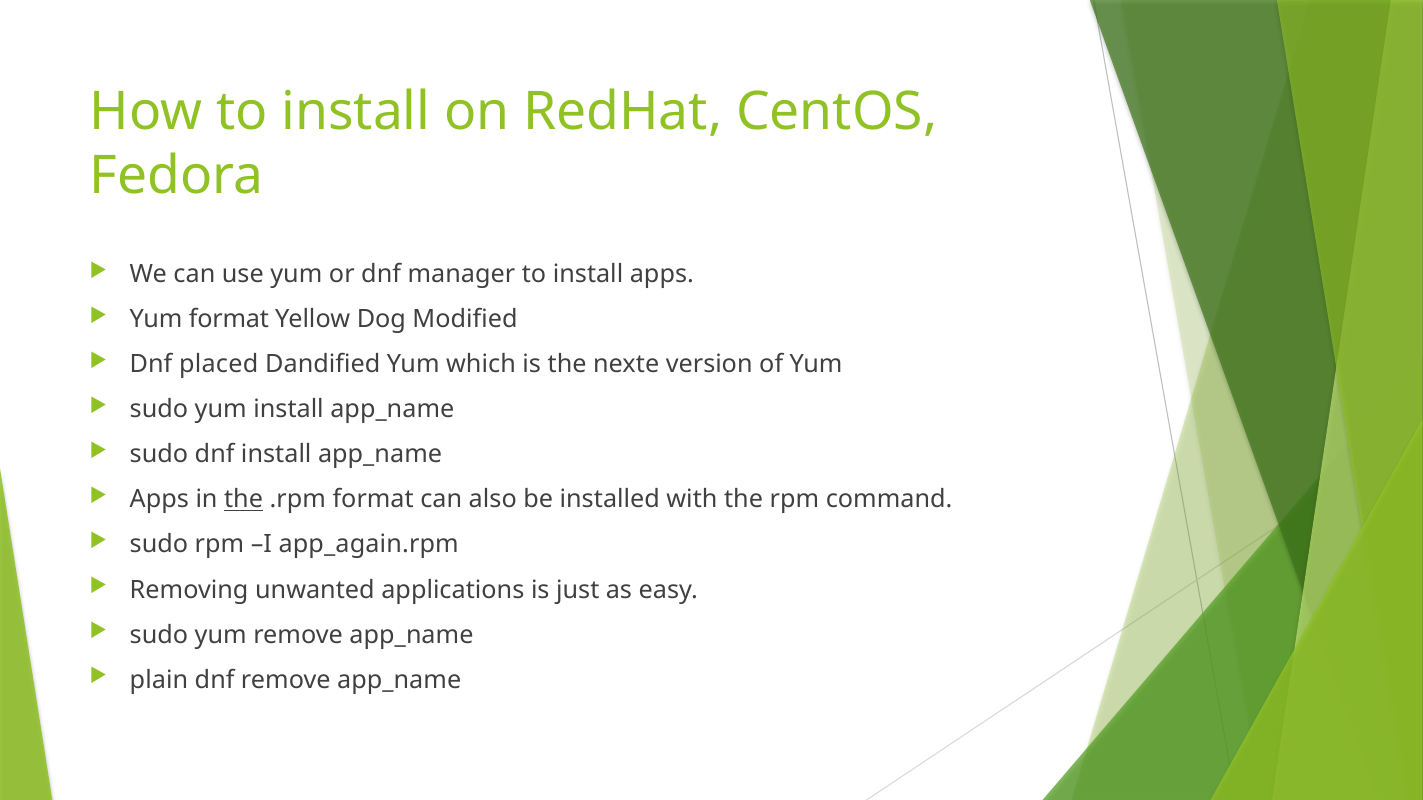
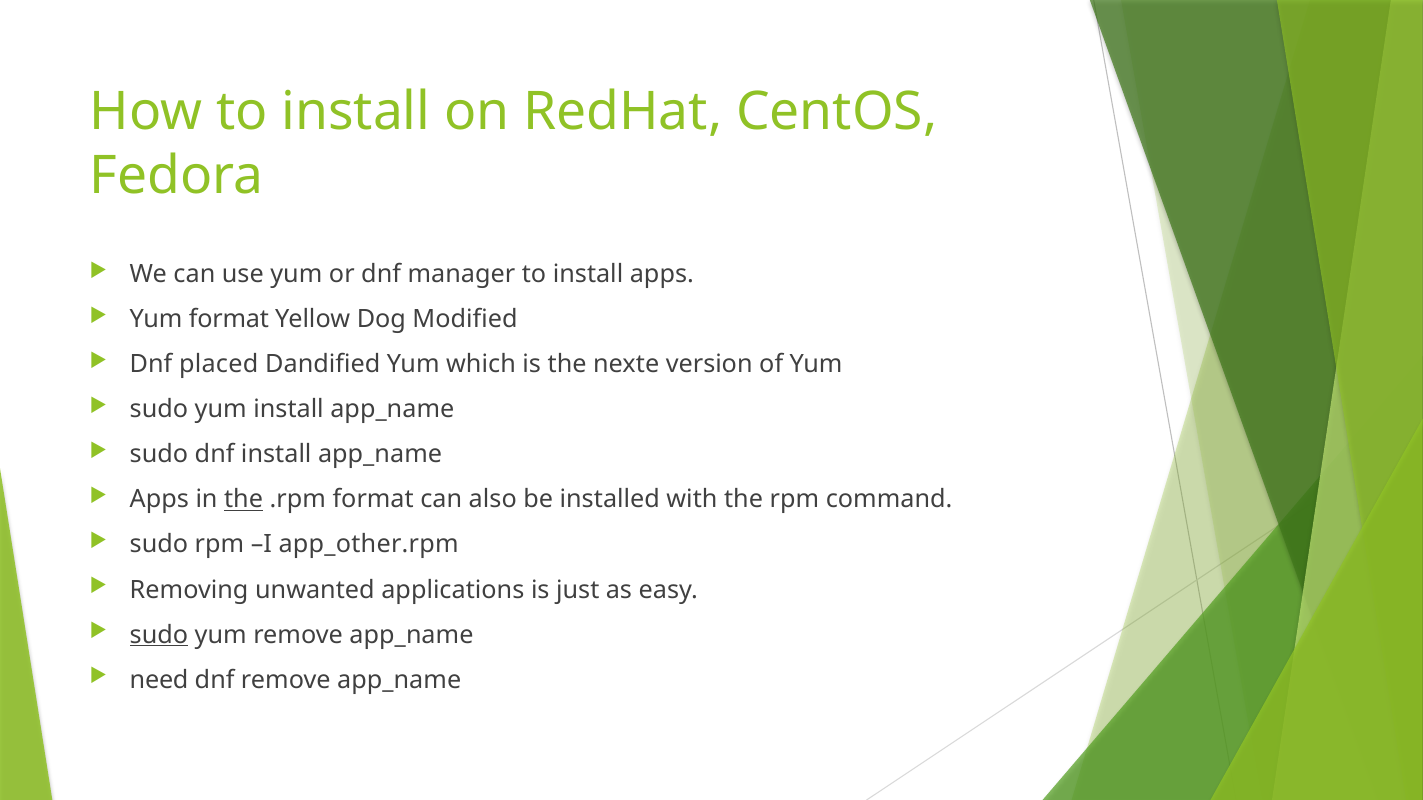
app_again.rpm: app_again.rpm -> app_other.rpm (369, 545)
sudo underline: none -> present (159, 635)
plain: plain -> need (159, 680)
